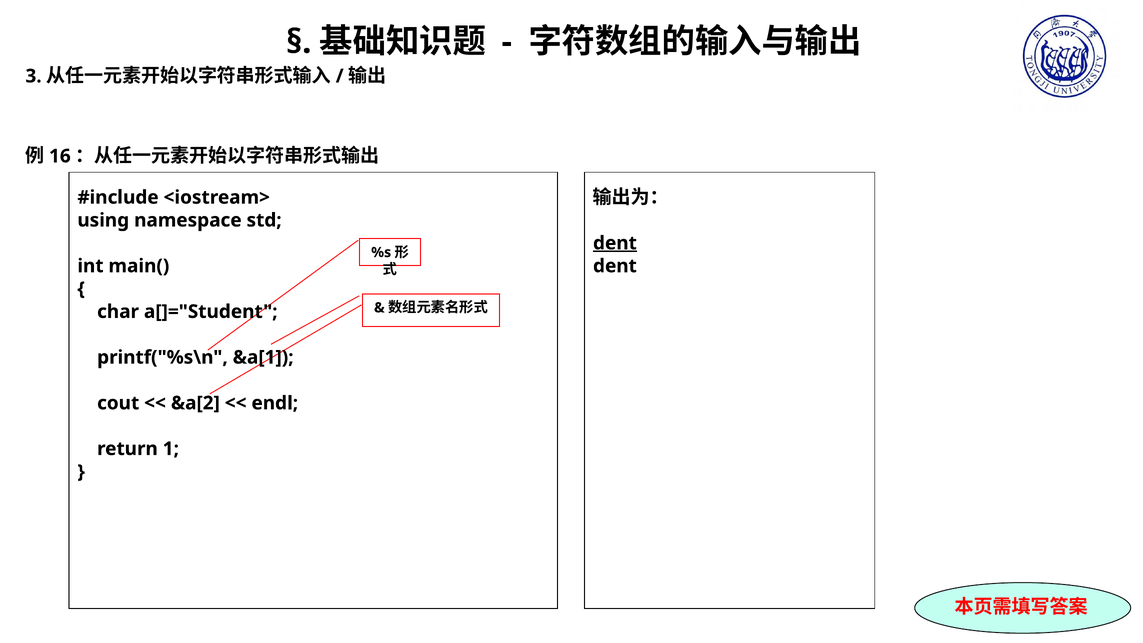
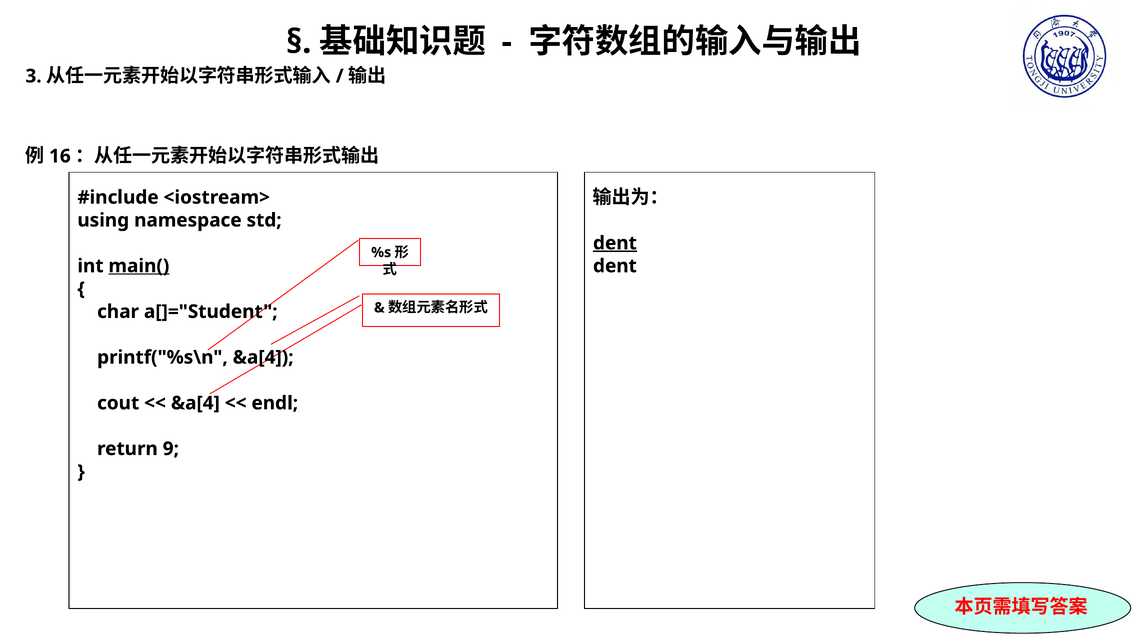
main( underline: none -> present (139, 266)
printf("%s\n &a[1: &a[1 -> &a[4 (263, 357)
&a[2: &a[2 -> &a[4 (195, 403)
1: 1 -> 9 (171, 449)
